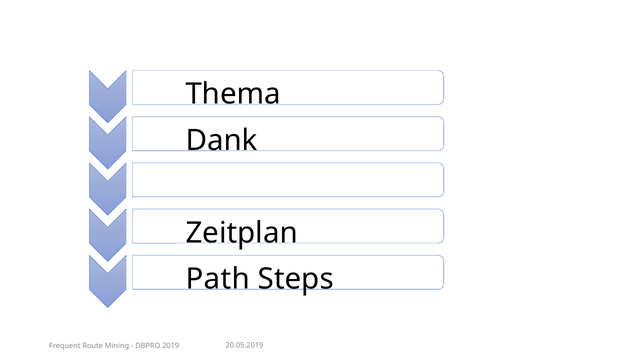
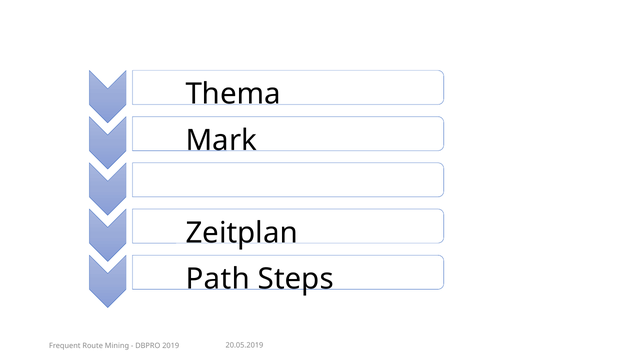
Dank: Dank -> Mark (221, 141)
